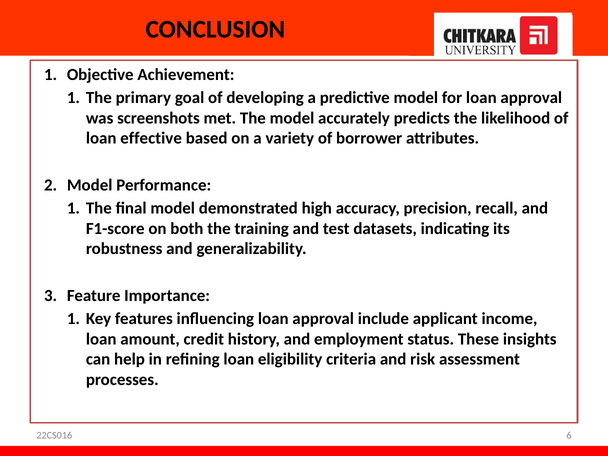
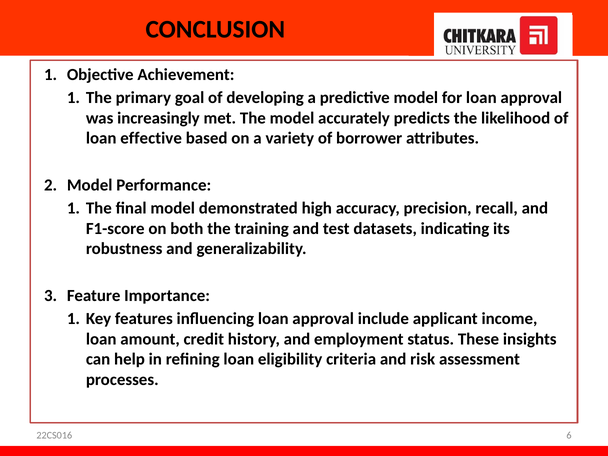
screenshots: screenshots -> increasingly (158, 118)
